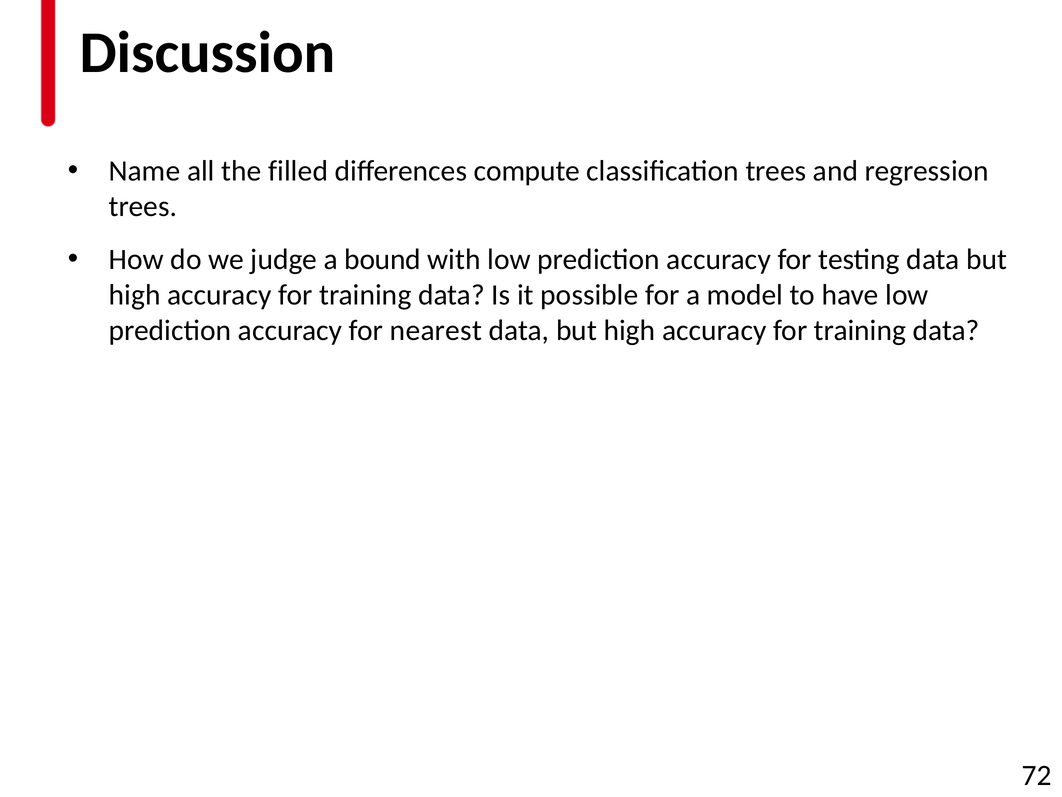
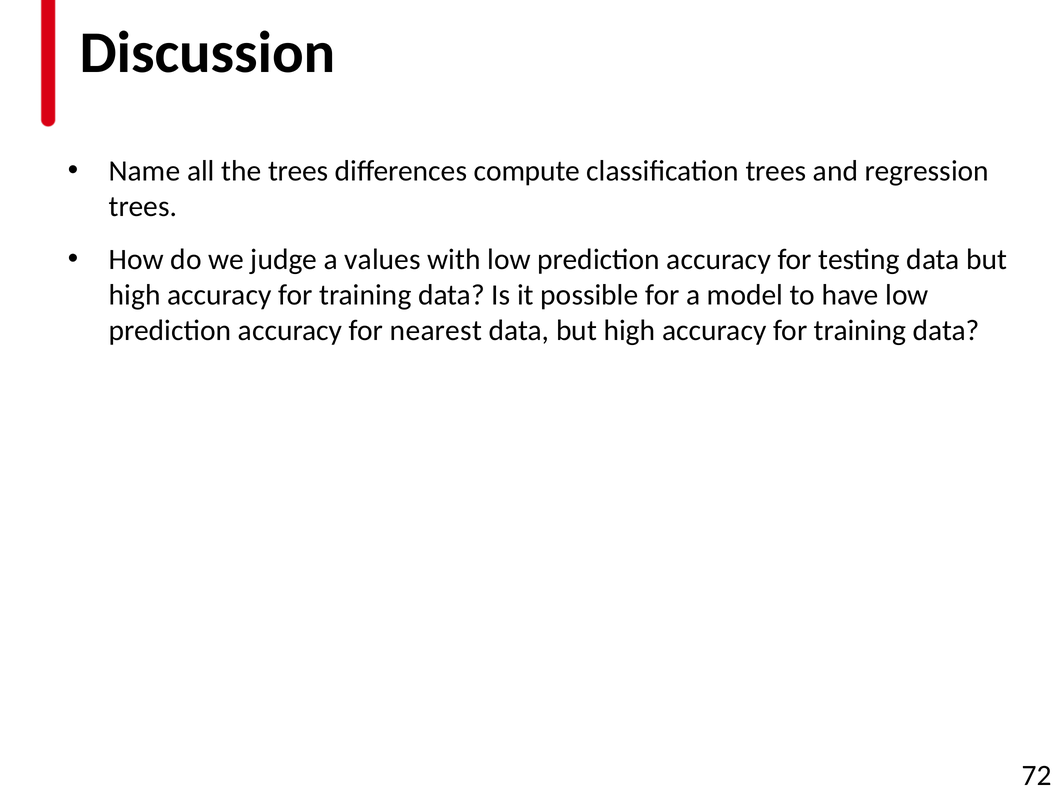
the filled: filled -> trees (298, 171)
bound: bound -> values (383, 260)
